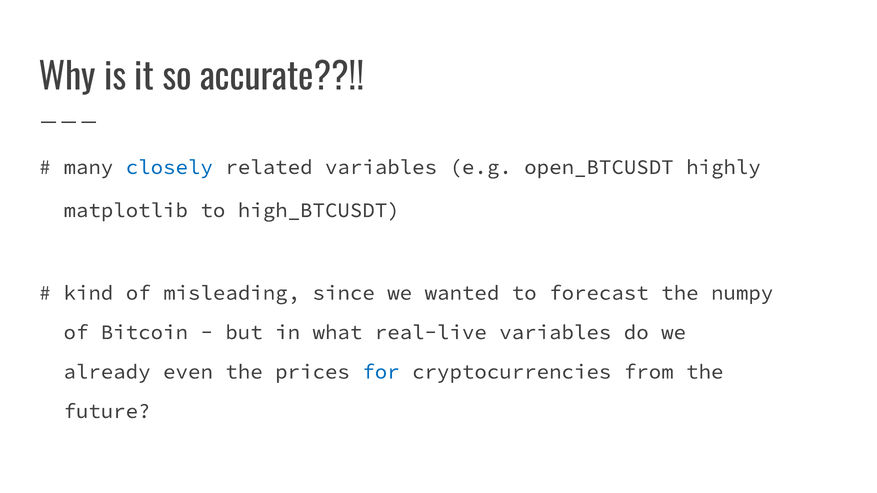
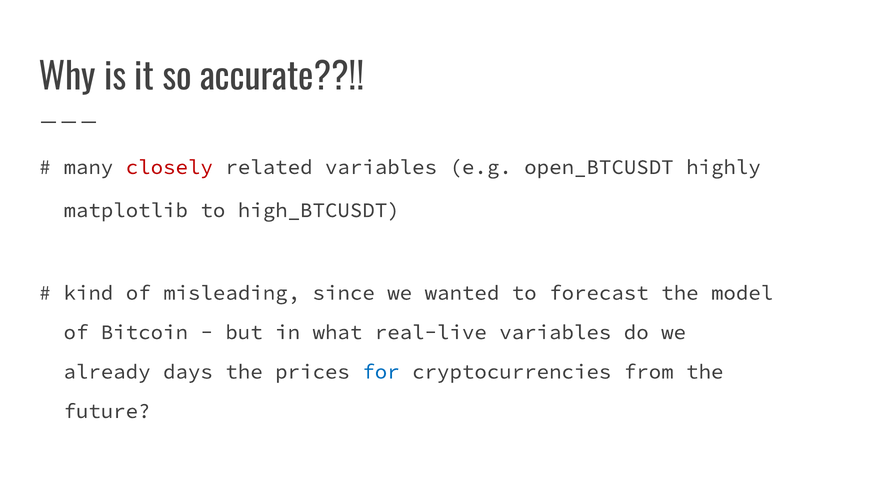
closely colour: blue -> red (169, 167)
numpy: numpy -> model (742, 293)
even: even -> days (188, 372)
